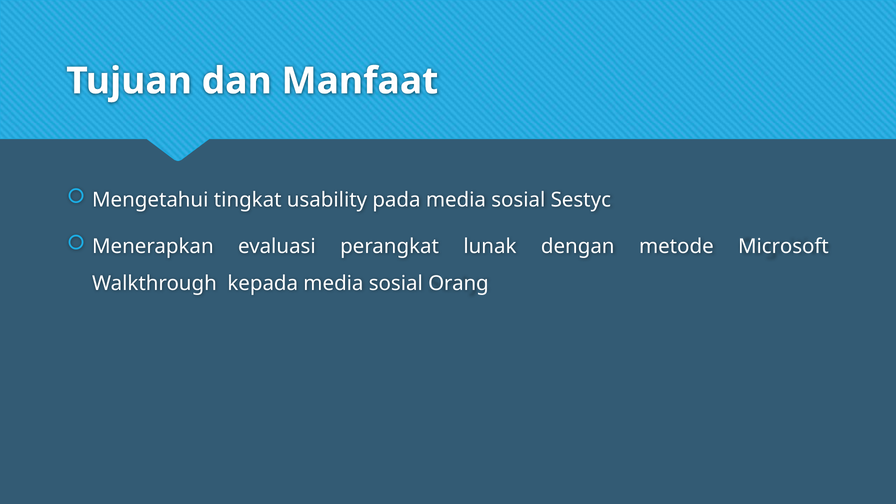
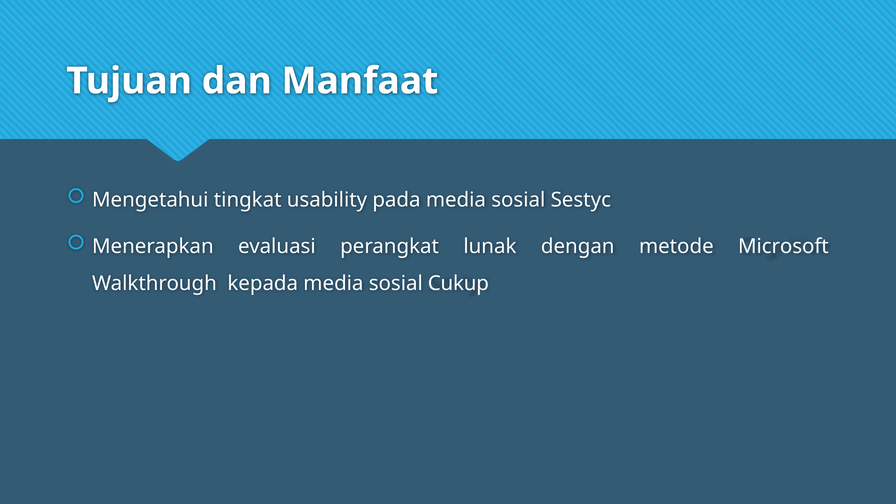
Orang: Orang -> Cukup (458, 283)
